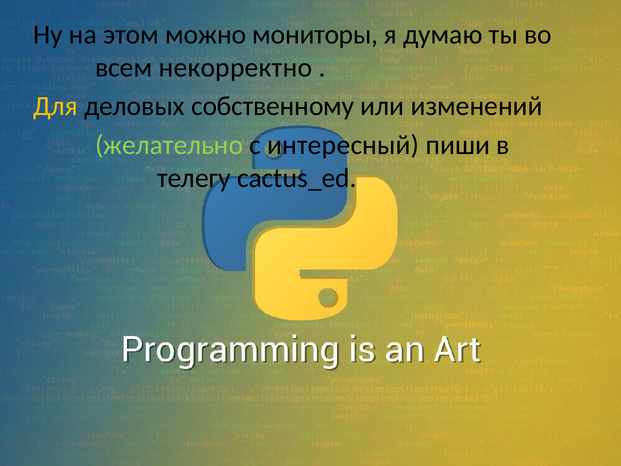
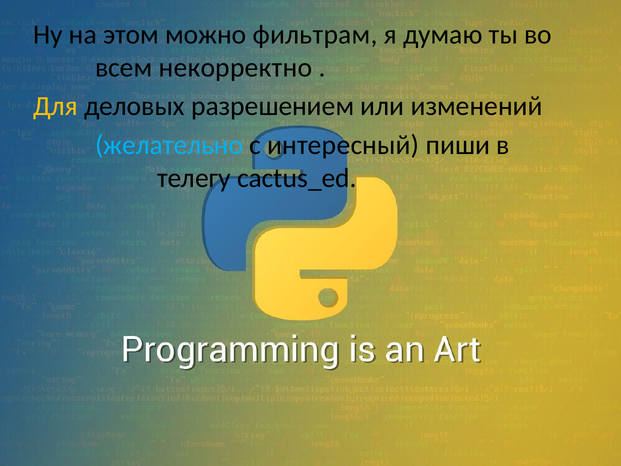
мониторы: мониторы -> фильтрам (315, 34)
собственному: собственному -> разрешением (273, 106)
желательно colour: light green -> light blue (169, 145)
